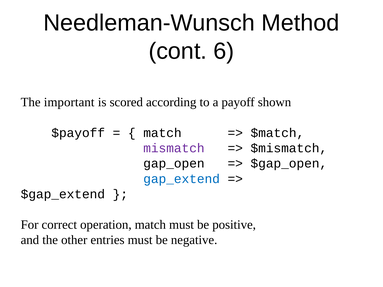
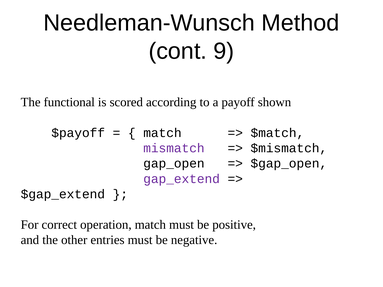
6: 6 -> 9 (224, 51)
important: important -> functional (69, 102)
gap_extend colour: blue -> purple (182, 179)
